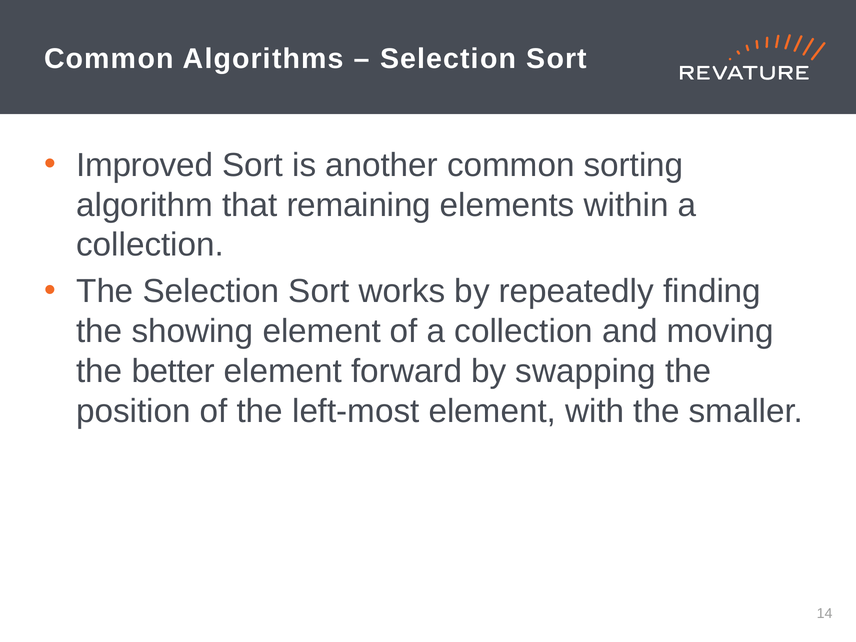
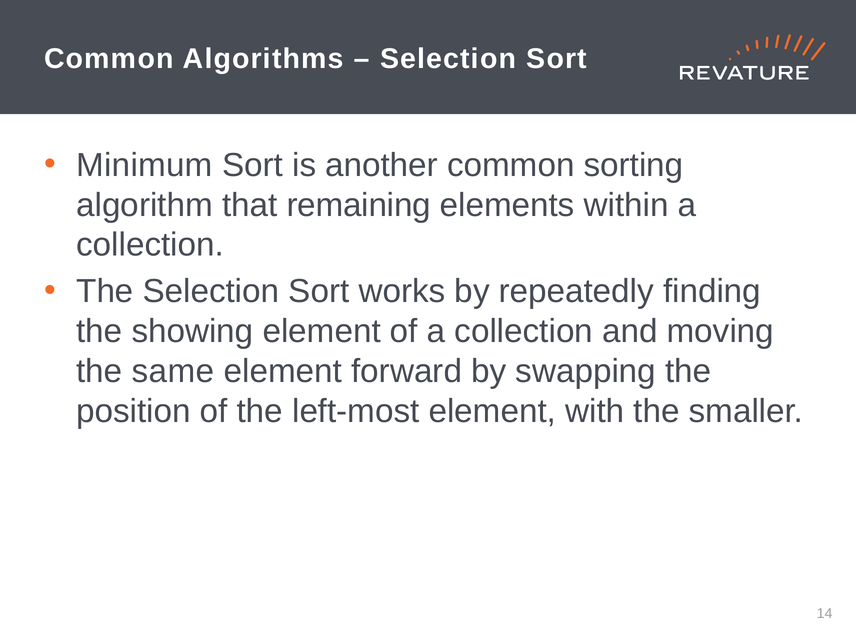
Improved: Improved -> Minimum (144, 165)
better: better -> same (173, 371)
